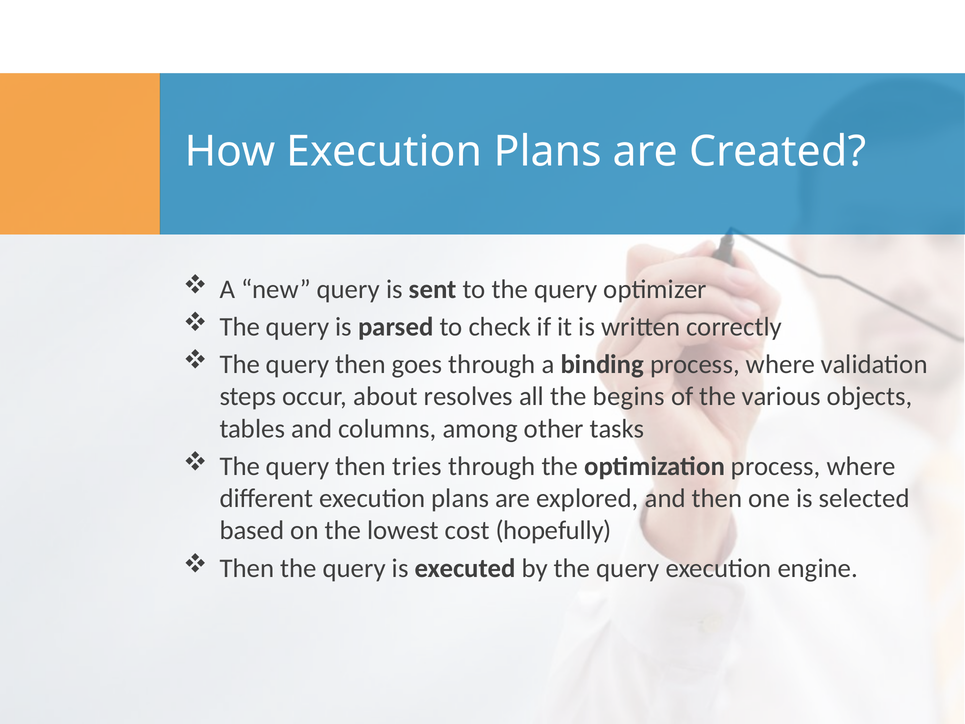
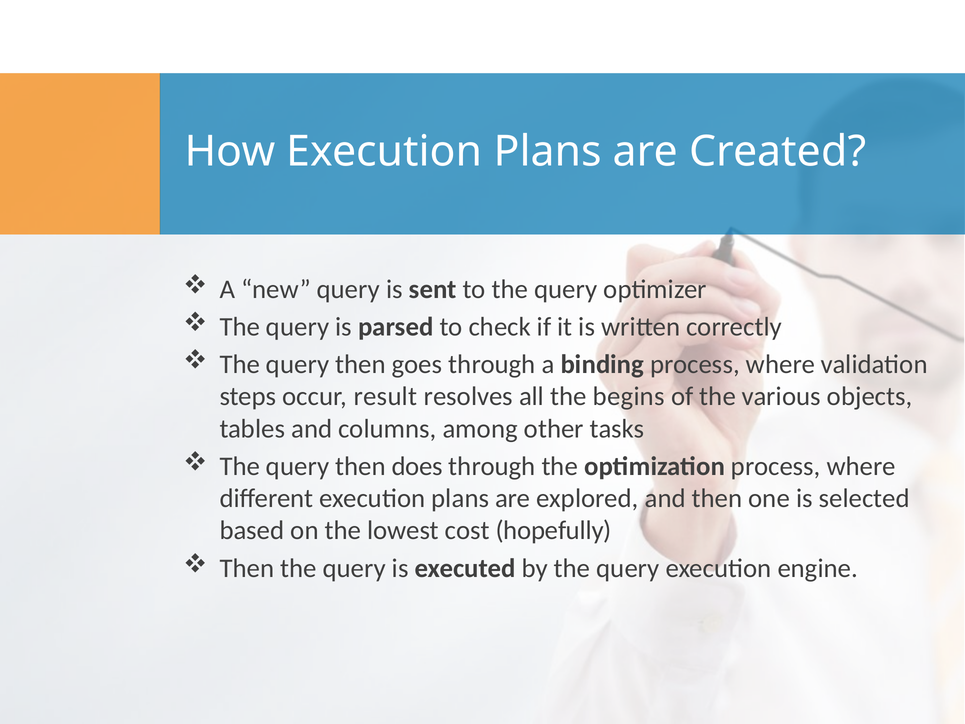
about: about -> result (385, 396)
tries: tries -> does (417, 466)
